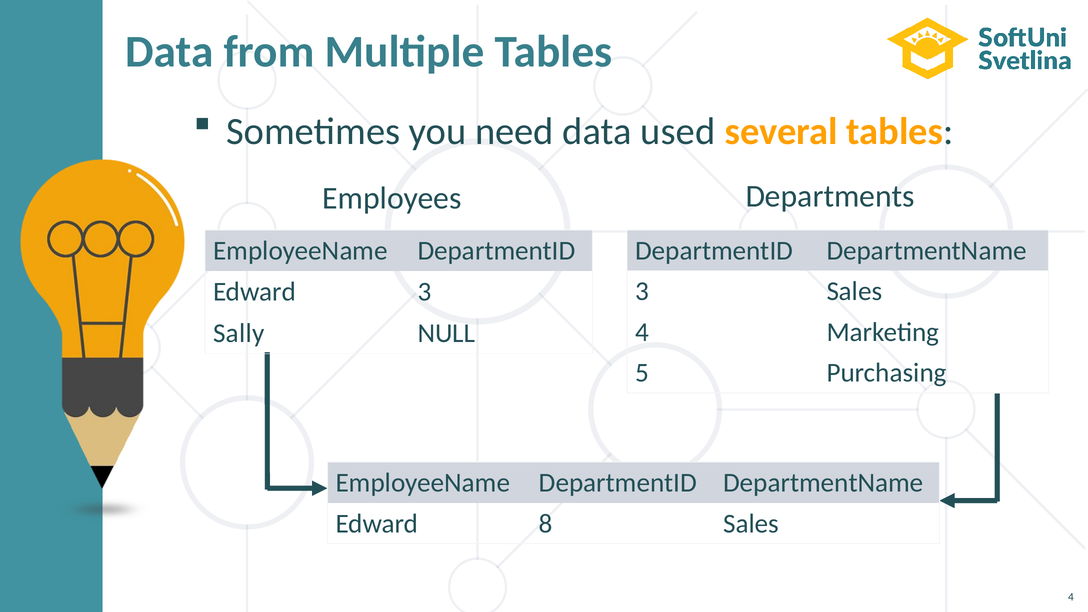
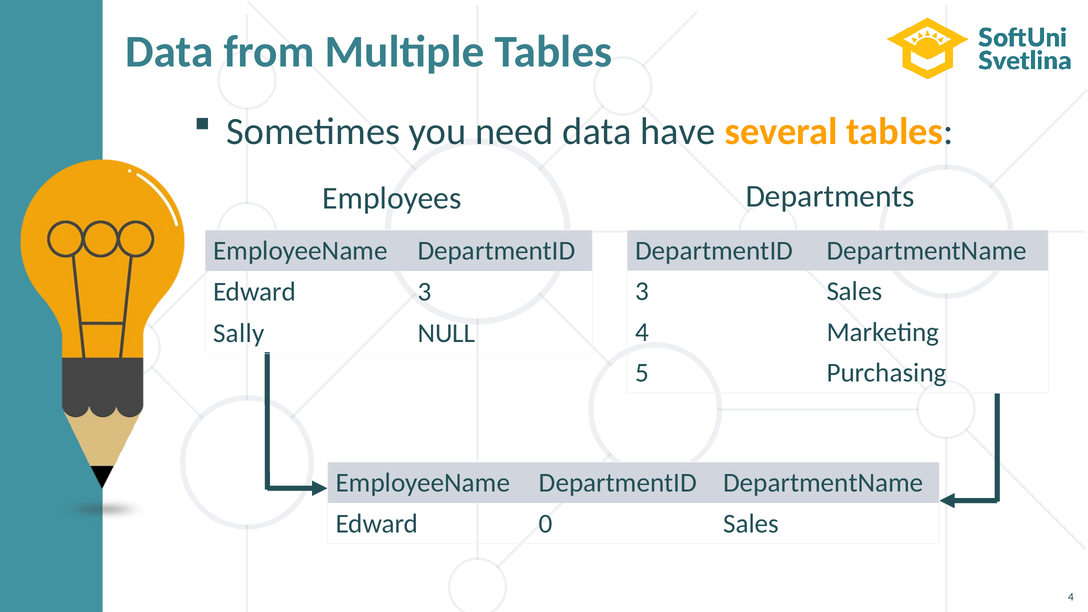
used: used -> have (678, 131)
8: 8 -> 0 (546, 524)
